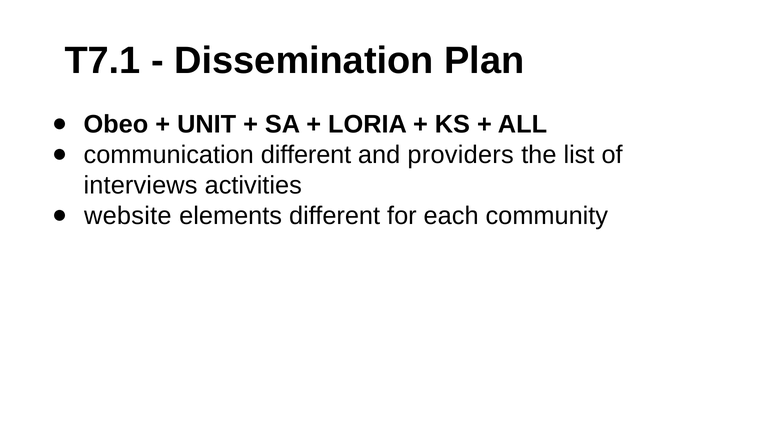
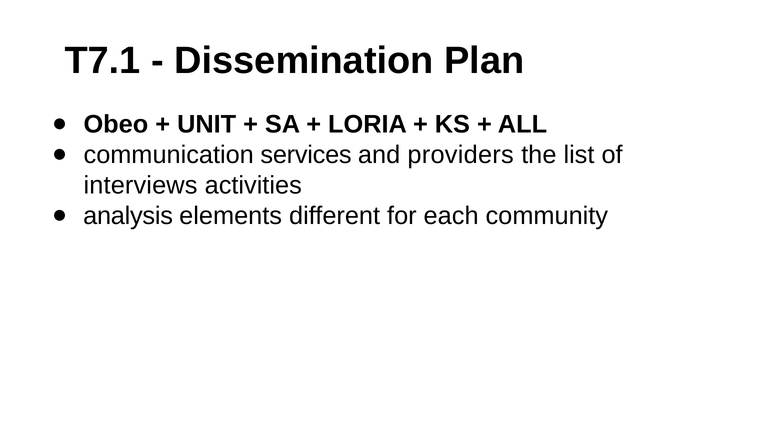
communication different: different -> services (306, 155)
website: website -> analysis (128, 216)
